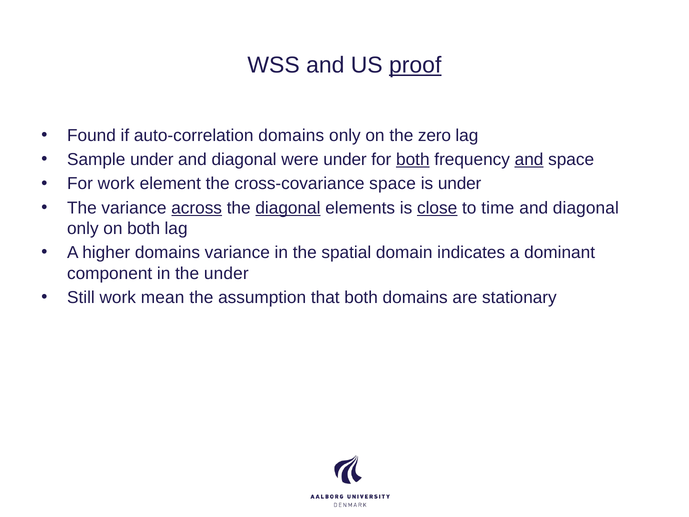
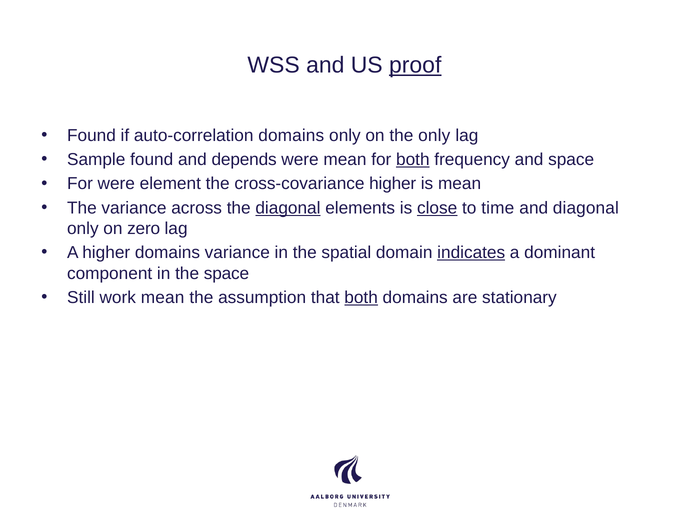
the zero: zero -> only (434, 135)
Sample under: under -> found (152, 160)
diagonal: diagonal -> depends (244, 160)
were under: under -> mean (345, 160)
and underline: present -> none (529, 160)
For work: work -> were (116, 184)
cross-covariance space: space -> higher (393, 184)
is under: under -> mean (460, 184)
across underline: present -> none (197, 208)
on both: both -> zero (144, 228)
indicates underline: none -> present (471, 253)
the under: under -> space (226, 273)
both underline: none -> present (361, 297)
